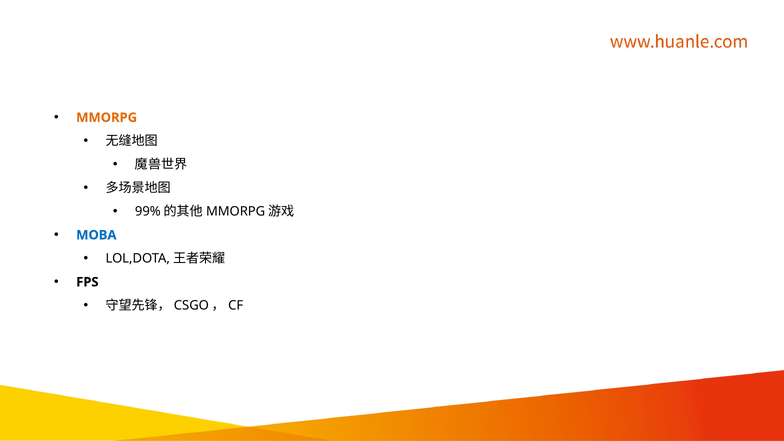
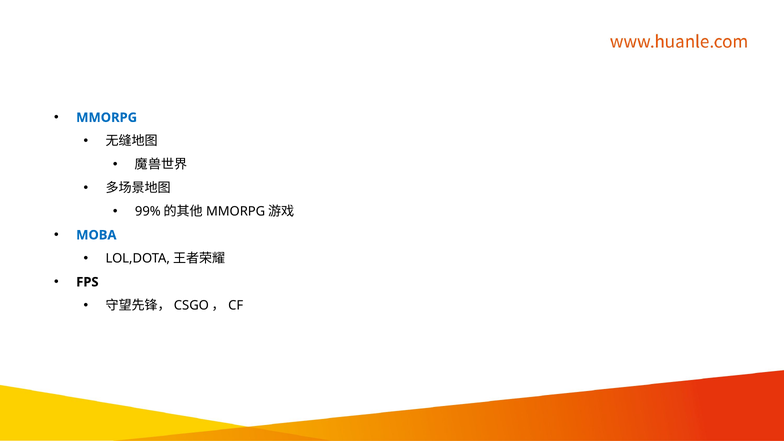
MMORPG colour: orange -> blue (107, 118)
